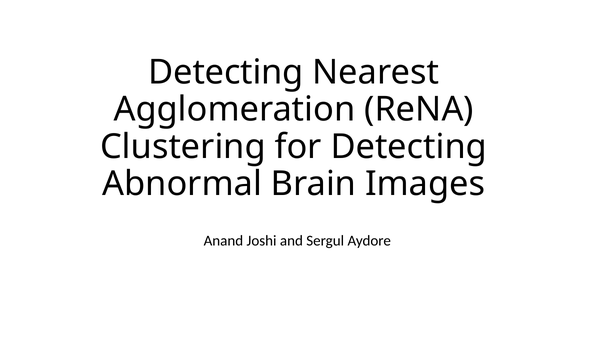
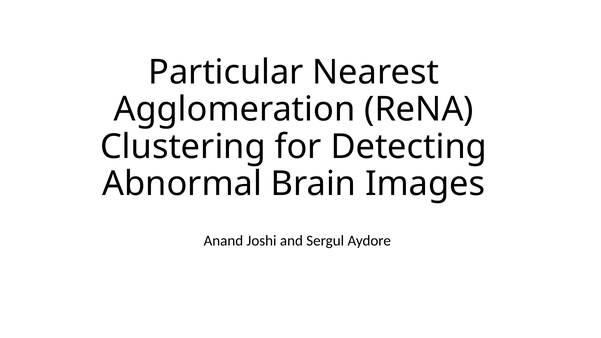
Detecting: Detecting -> Particular (226, 72)
